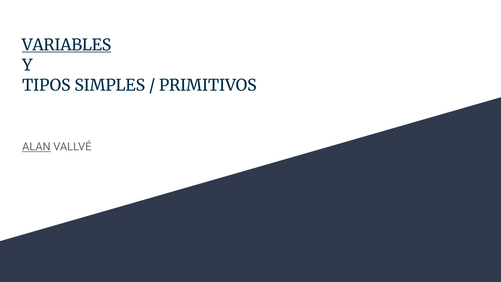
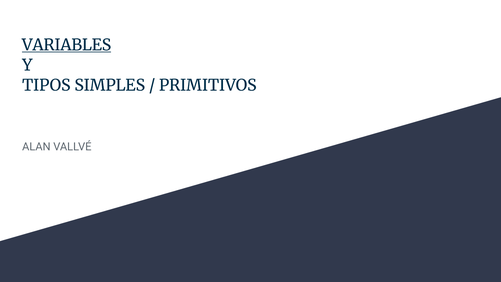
ALAN underline: present -> none (36, 147)
